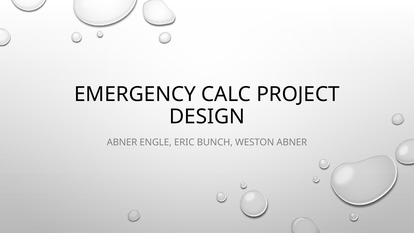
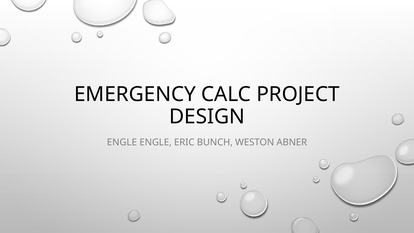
ABNER: ABNER -> ENGLE (122, 142)
